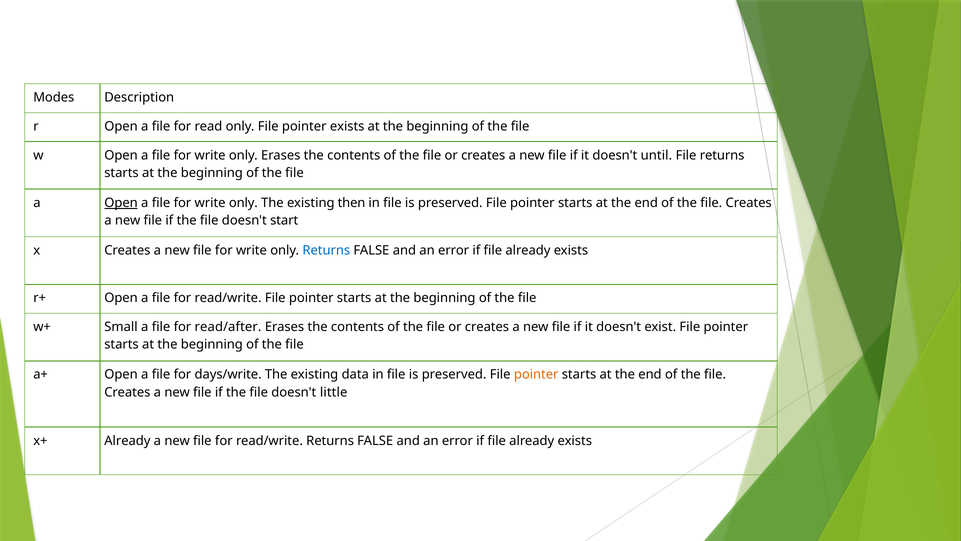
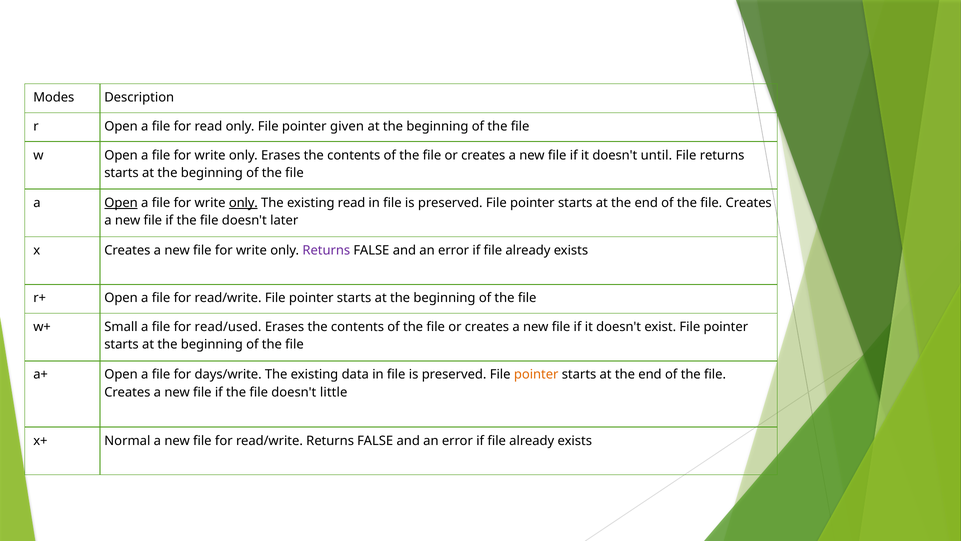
pointer exists: exists -> given (347, 126)
only underline: none -> present (243, 203)
existing then: then -> read (352, 203)
start: start -> later (284, 220)
Returns colour: blue -> purple (326, 250)
read/after: read/after -> read/used (228, 327)
x+ Already: Already -> Normal (127, 441)
